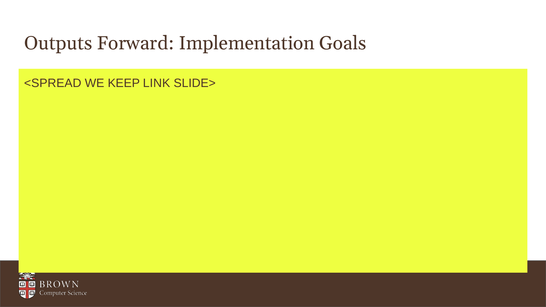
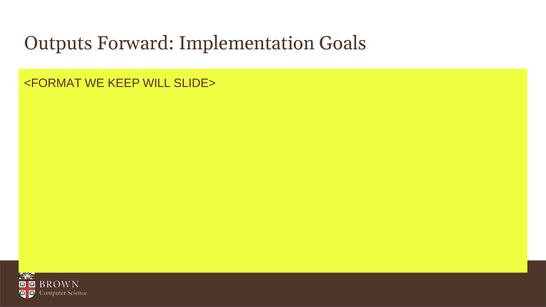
<SPREAD: <SPREAD -> <FORMAT (53, 83)
LINK: LINK -> WILL (157, 83)
